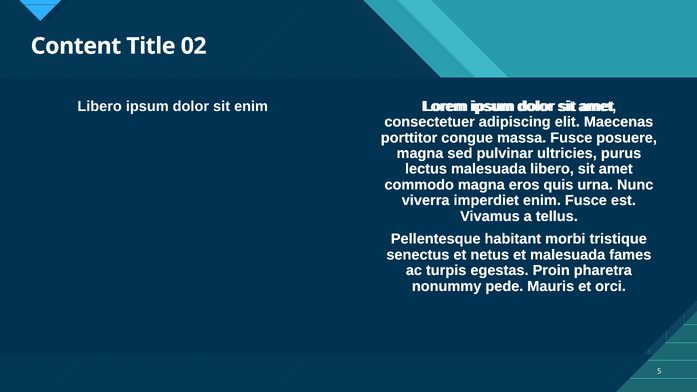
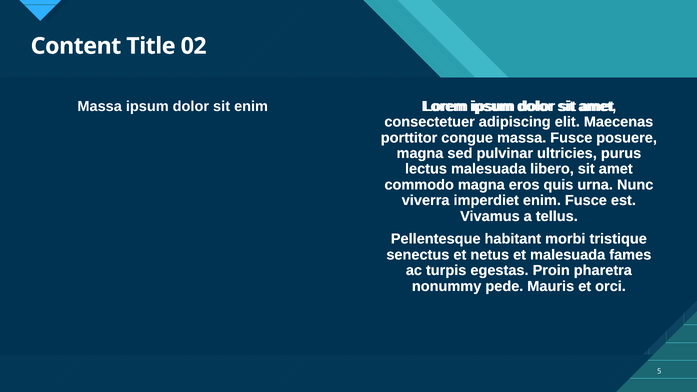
Libero: Libero -> Massa (100, 106)
